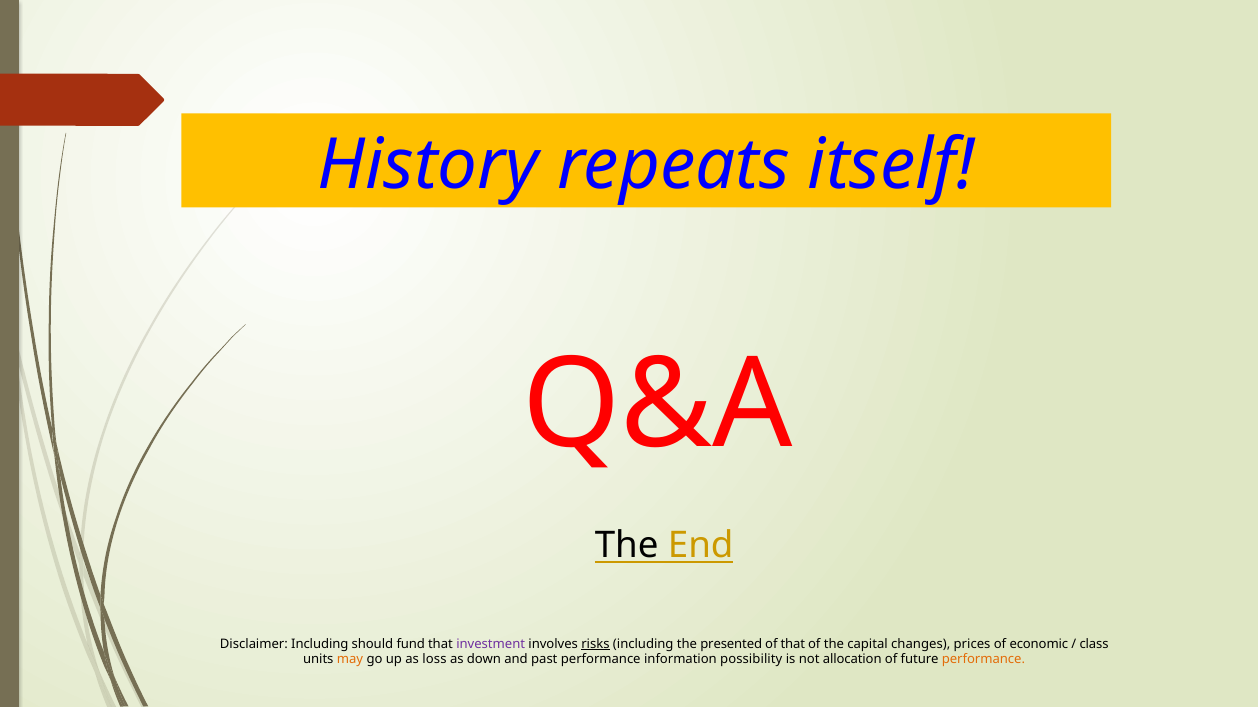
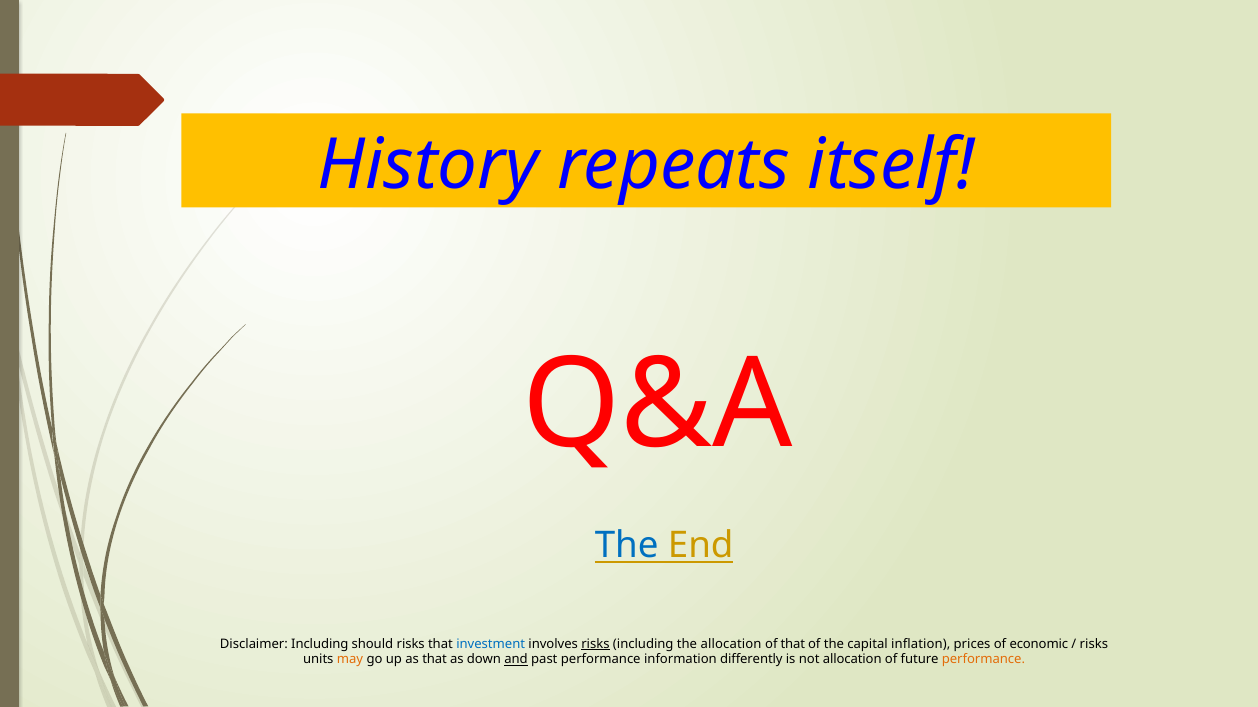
The colour: black -> blue (627, 546)
should fund: fund -> risks (411, 644)
investment colour: purple -> blue (491, 644)
the presented: presented -> allocation (731, 644)
changes: changes -> inflation (921, 644)
class: class -> risks (1094, 644)
as loss: loss -> that (435, 660)
and underline: none -> present (516, 660)
possibility: possibility -> differently (751, 660)
